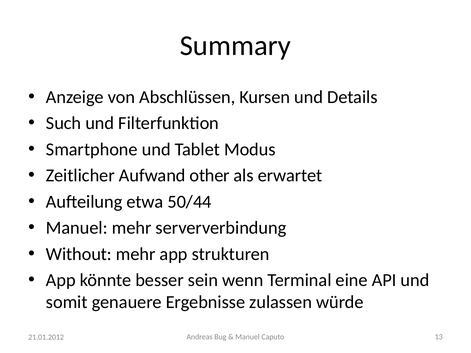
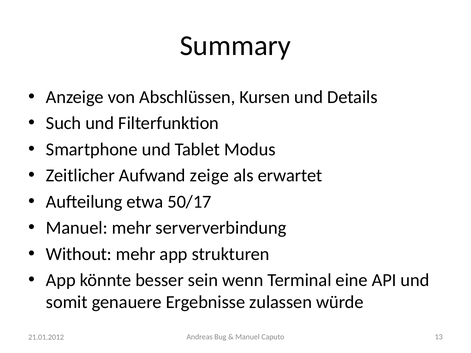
other: other -> zeige (209, 176)
50/44: 50/44 -> 50/17 (189, 202)
